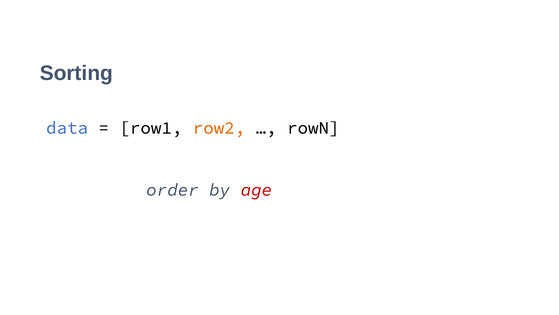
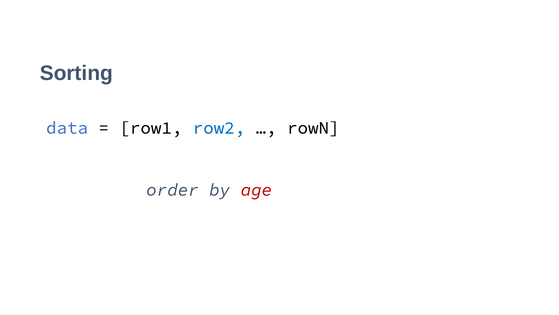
row2 colour: orange -> blue (219, 128)
